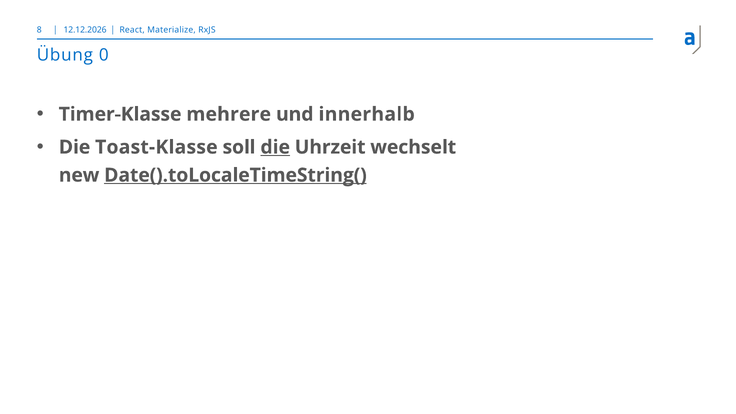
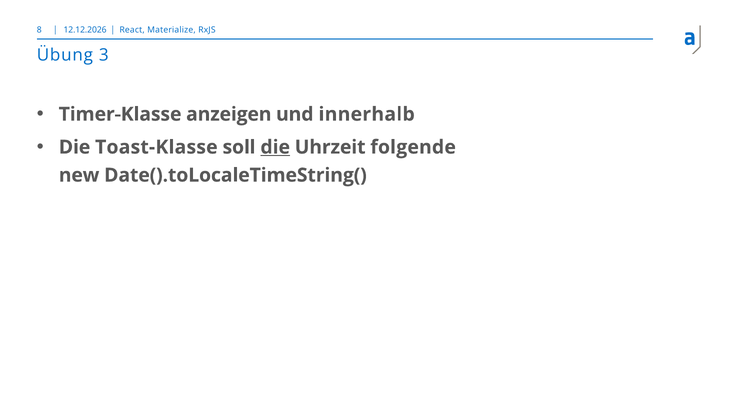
0: 0 -> 3 (104, 55)
mehrere: mehrere -> anzeigen (229, 114)
wechselt: wechselt -> folgende (413, 147)
Date().toLocaleTimeString( underline: present -> none (235, 175)
